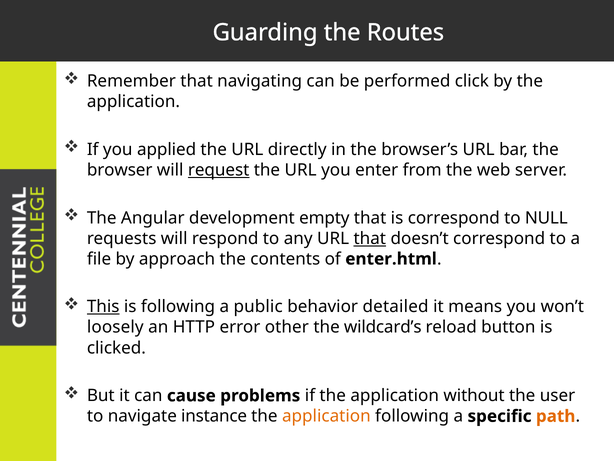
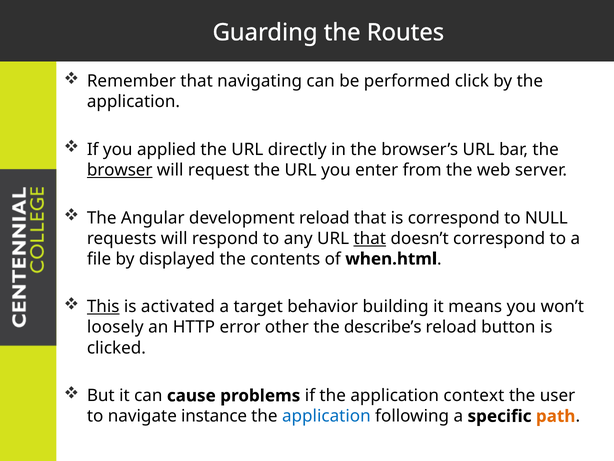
browser underline: none -> present (120, 170)
request underline: present -> none (219, 170)
development empty: empty -> reload (324, 218)
approach: approach -> displayed (177, 259)
enter.html: enter.html -> when.html (391, 259)
is following: following -> activated (178, 306)
public: public -> target (258, 306)
detailed: detailed -> building (396, 306)
wildcard’s: wildcard’s -> describe’s (383, 327)
without: without -> context (474, 395)
application colour: orange -> blue (326, 416)
